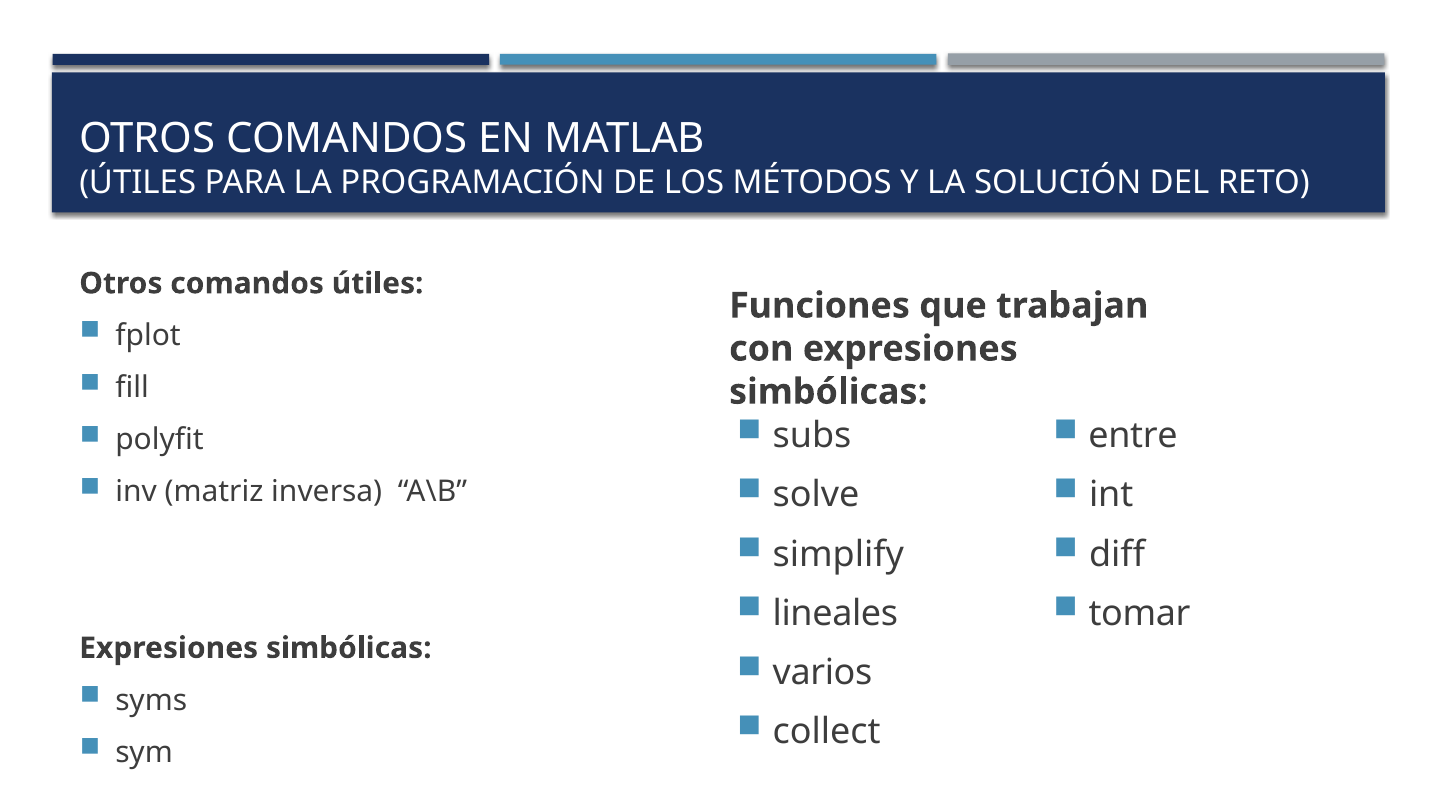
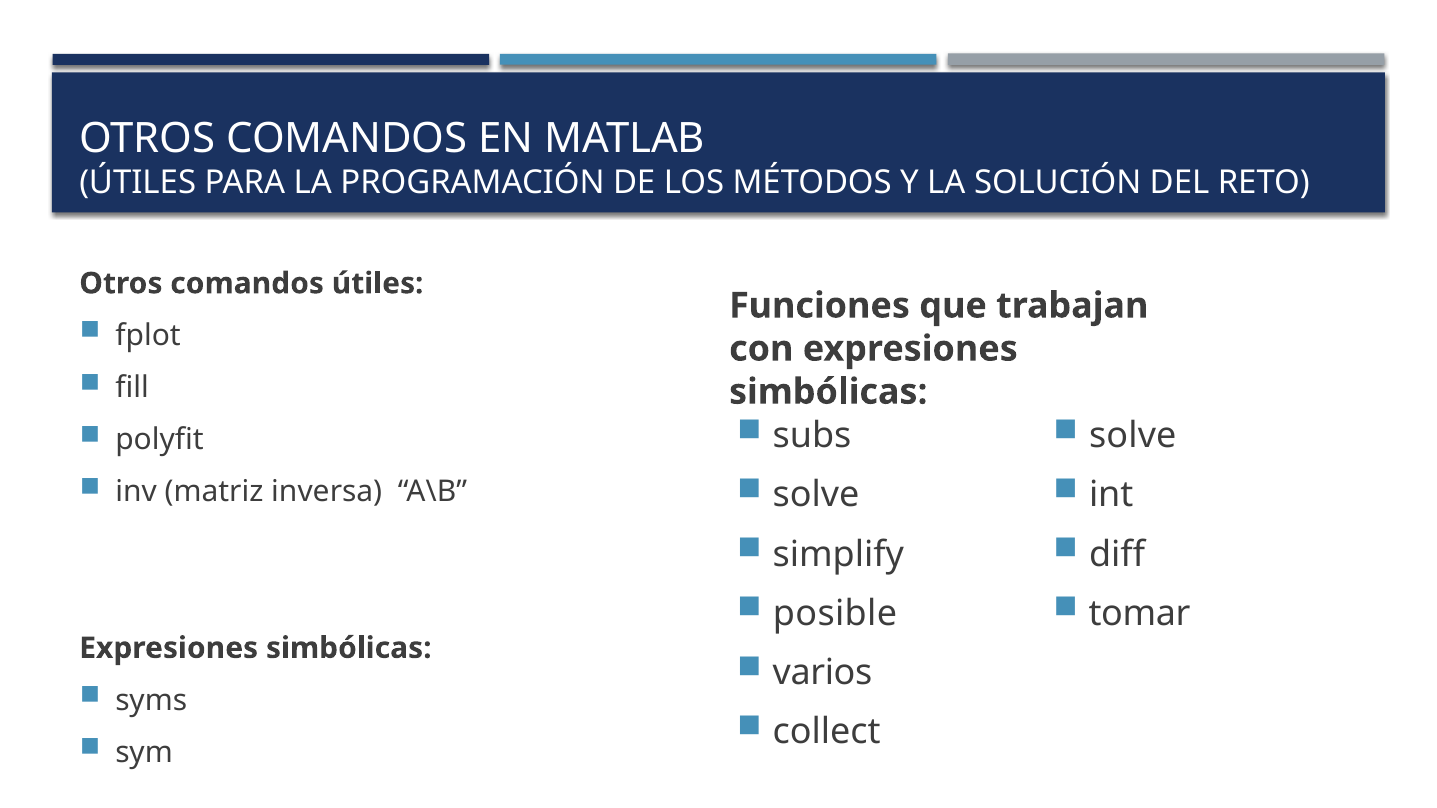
entre: entre -> solve (1133, 436)
lineales: lineales -> posible (835, 614)
